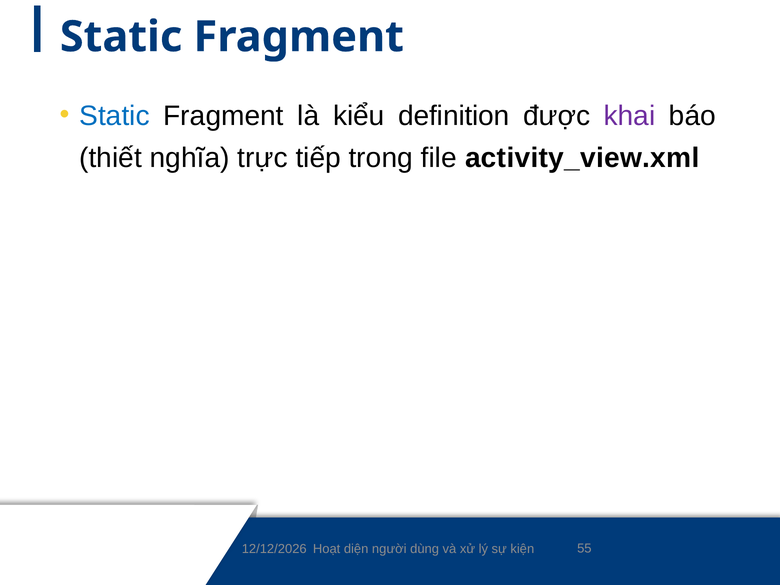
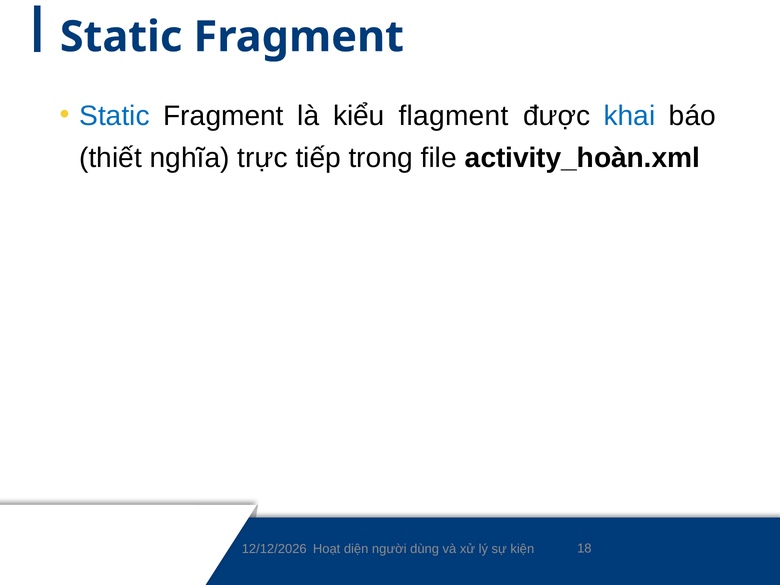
definition: definition -> flagment (454, 116)
khai colour: purple -> blue (630, 116)
activity_view.xml: activity_view.xml -> activity_hoàn.xml (582, 158)
55: 55 -> 18 (584, 549)
